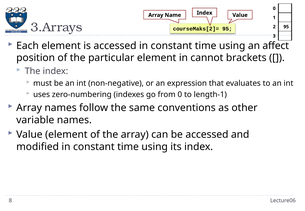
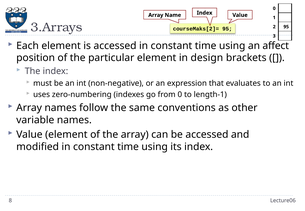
cannot: cannot -> design (207, 58)
